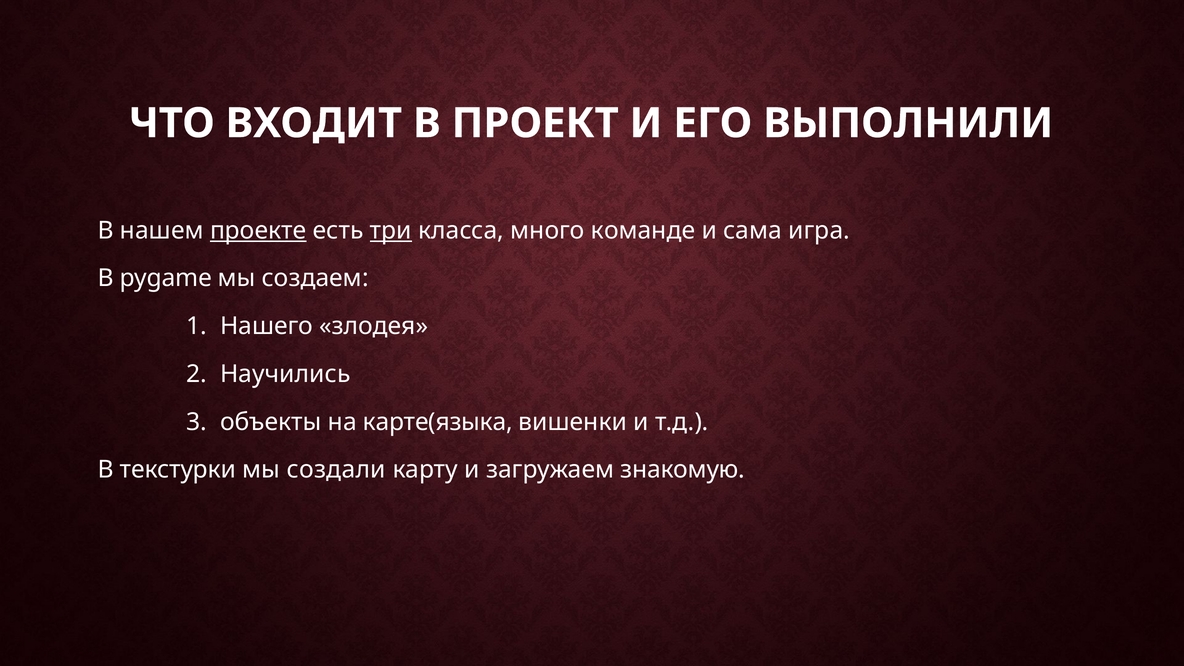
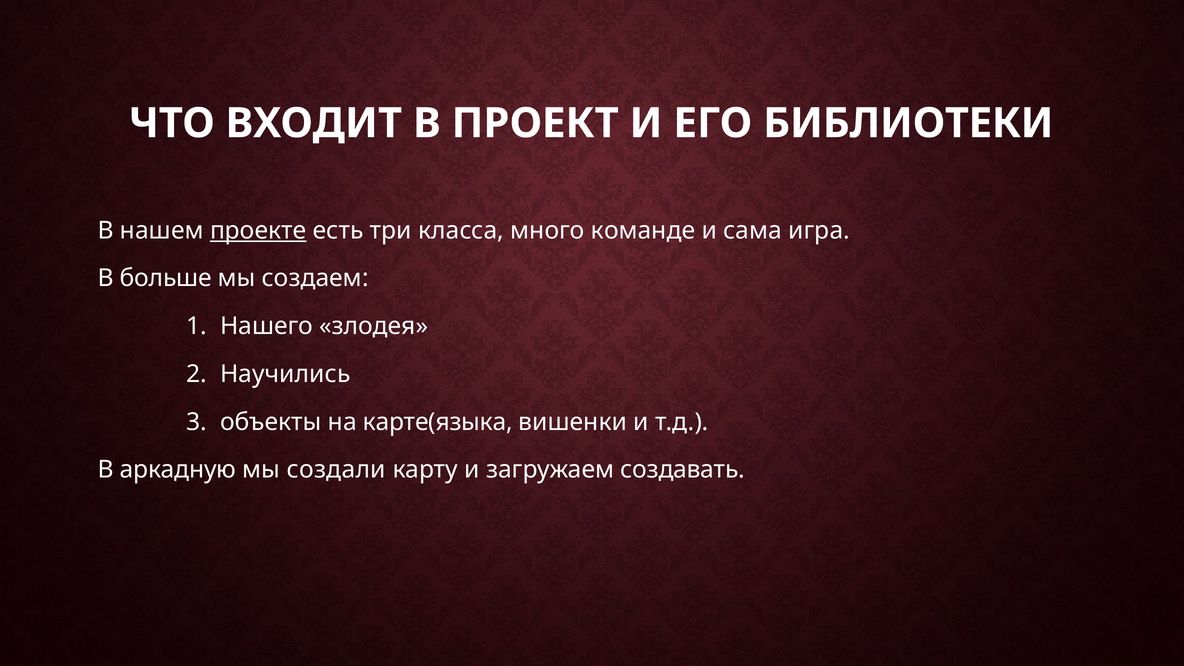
ВЫПОЛНИЛИ: ВЫПОЛНИЛИ -> БИБЛИОТЕКИ (908, 123)
три underline: present -> none (391, 230)
pygame: pygame -> больше (166, 278)
текстурки: текстурки -> аркадную (178, 470)
знакомую: знакомую -> создавать (683, 470)
